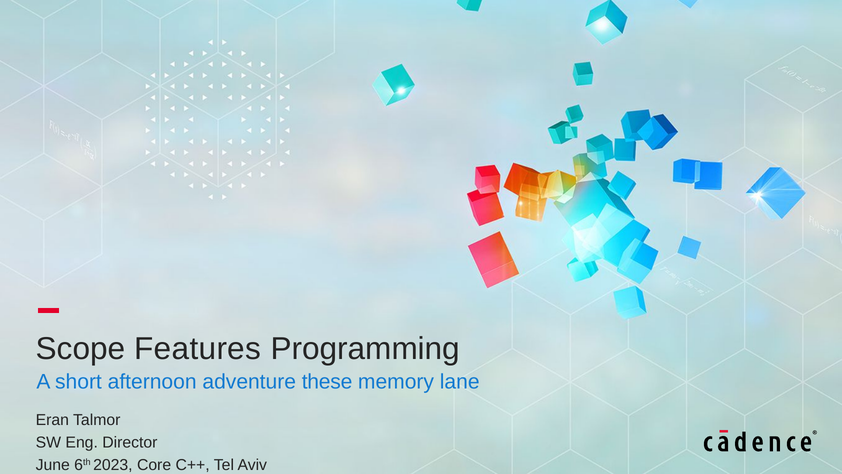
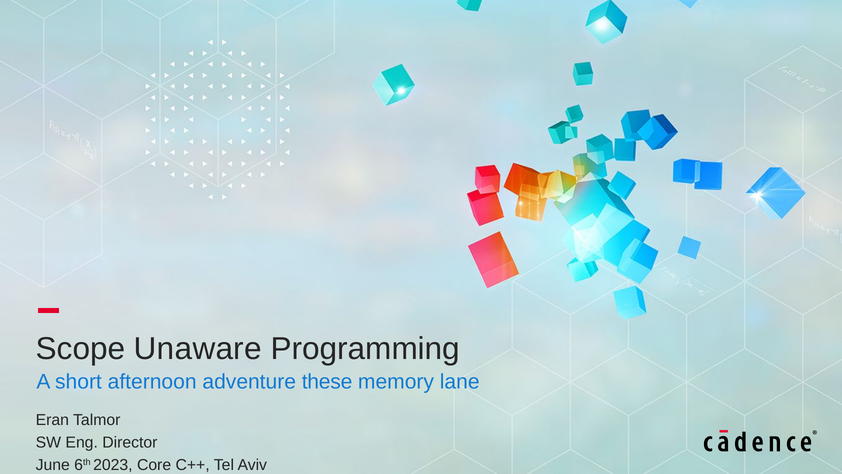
Features: Features -> Unaware (198, 348)
